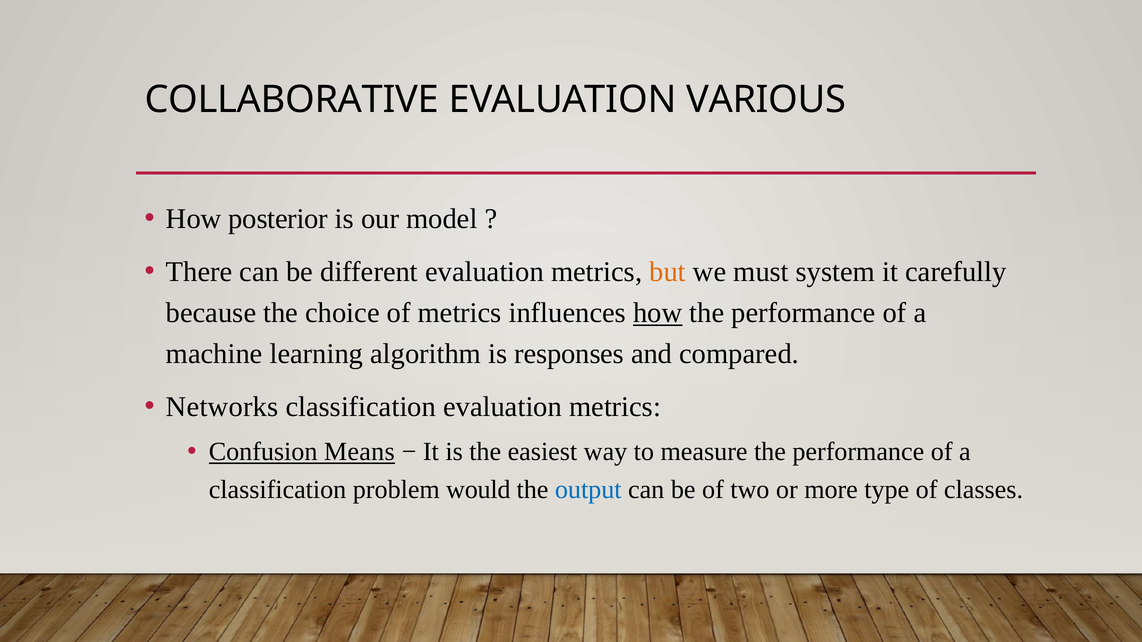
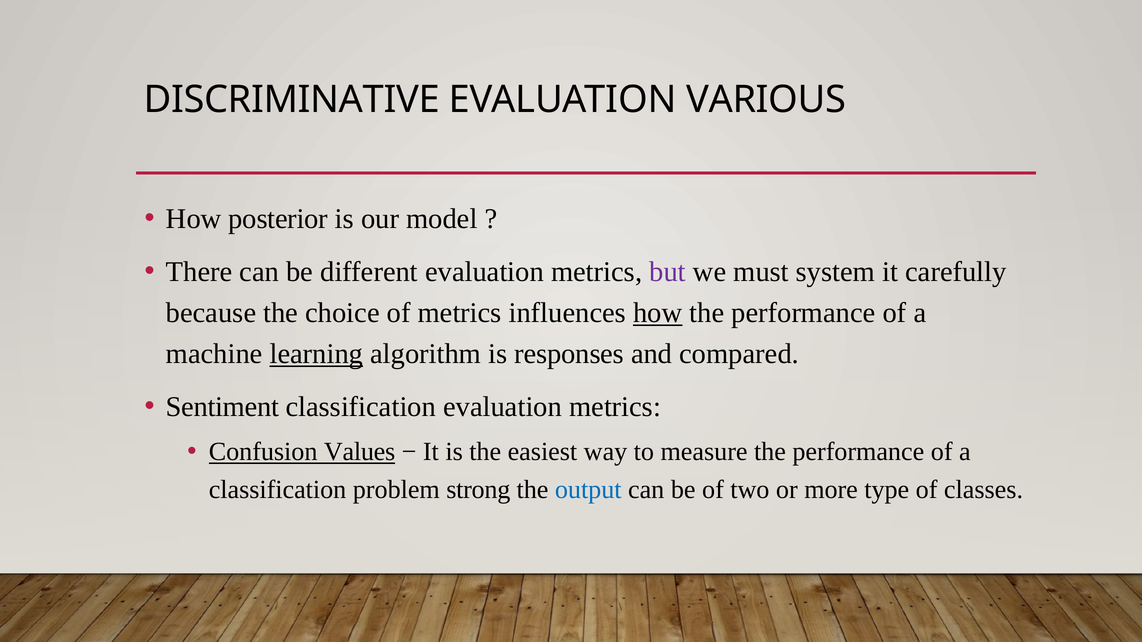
COLLABORATIVE: COLLABORATIVE -> DISCRIMINATIVE (292, 100)
but colour: orange -> purple (668, 272)
learning underline: none -> present (316, 354)
Networks: Networks -> Sentiment (222, 407)
Means: Means -> Values (360, 452)
would: would -> strong (478, 490)
